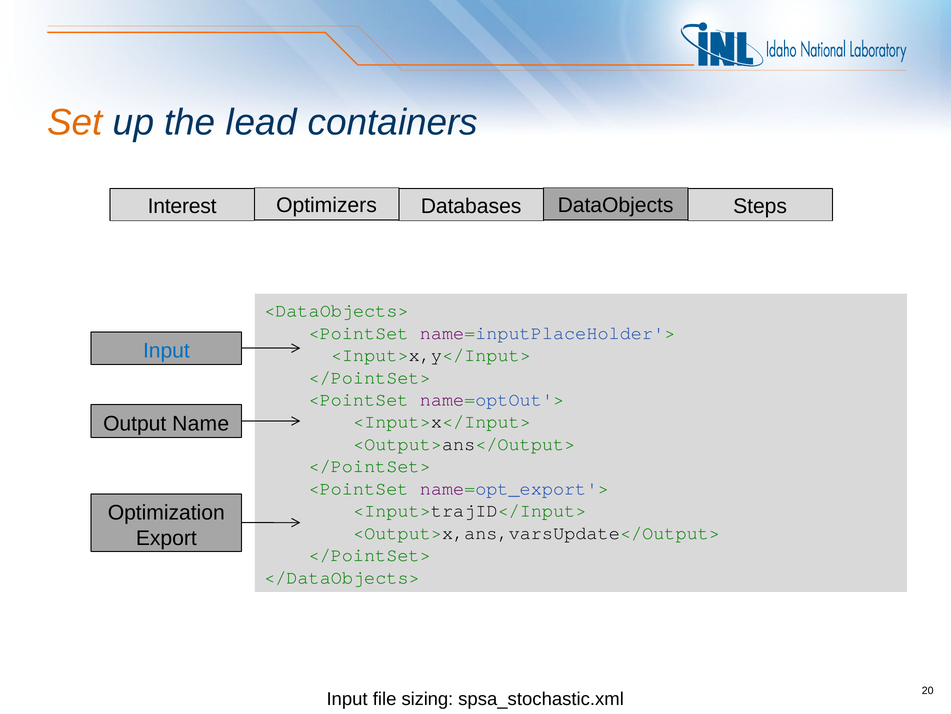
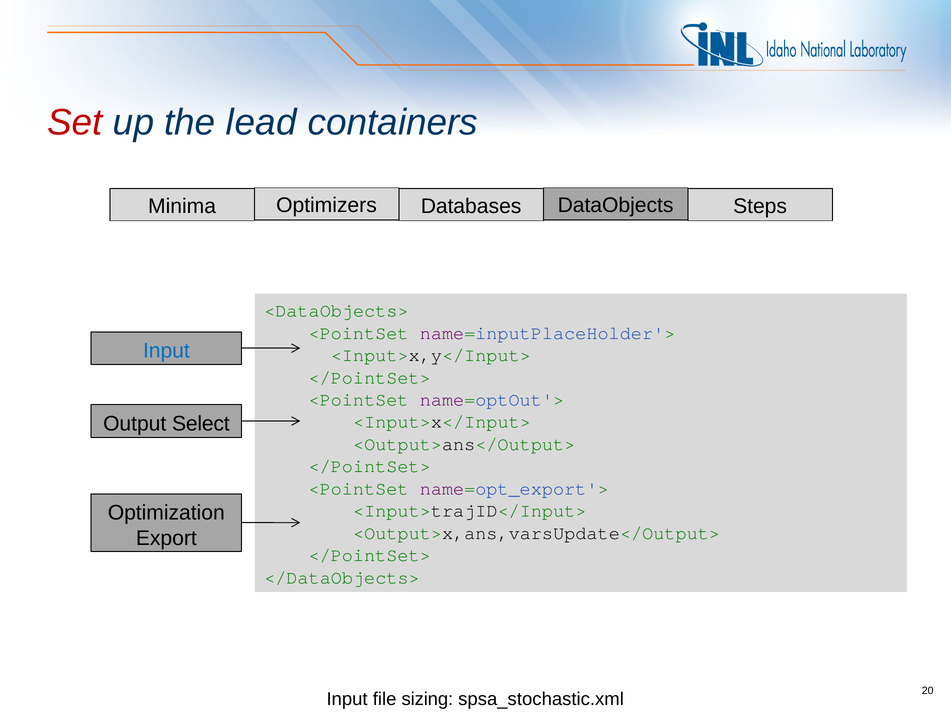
Set colour: orange -> red (75, 122)
Interest: Interest -> Minima (182, 206)
Name: Name -> Select (201, 423)
